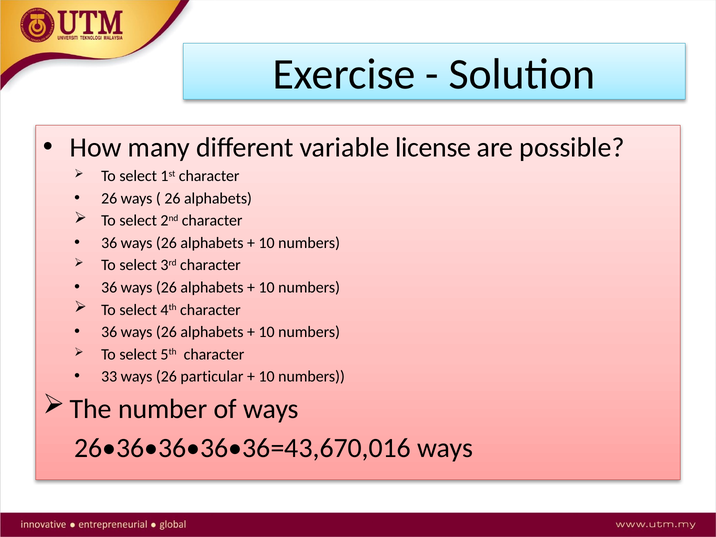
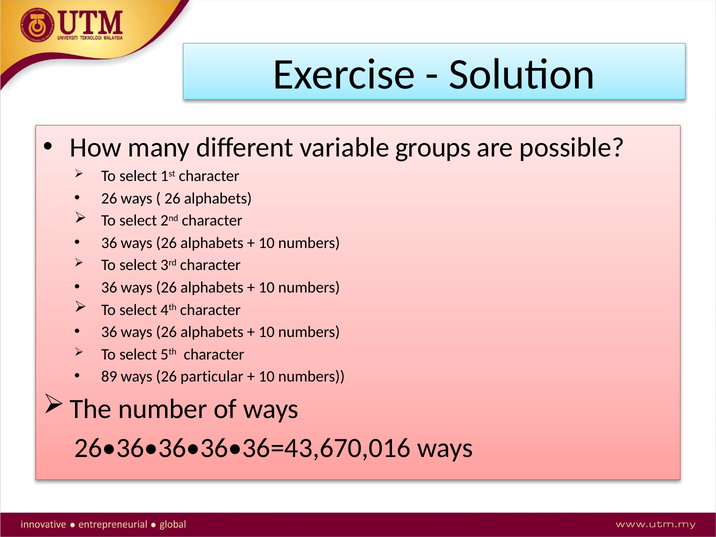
license: license -> groups (433, 148)
33: 33 -> 89 (109, 377)
